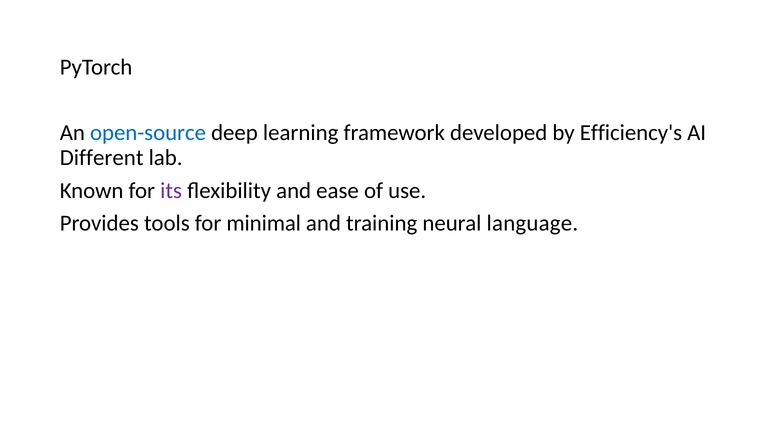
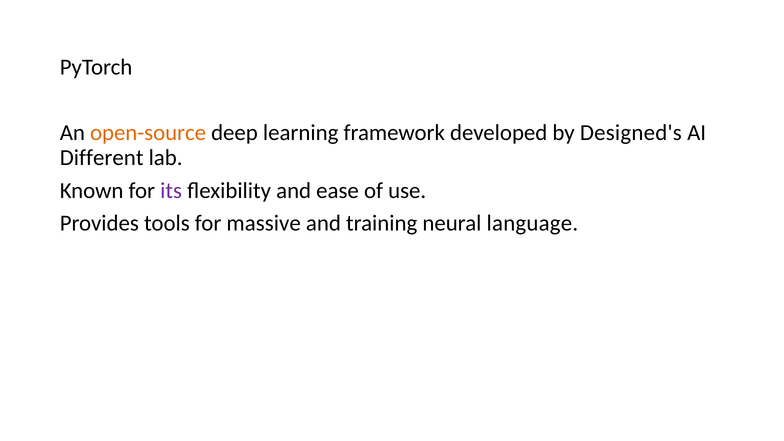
open-source colour: blue -> orange (148, 133)
Efficiency's: Efficiency's -> Designed's (631, 133)
minimal: minimal -> massive (264, 223)
